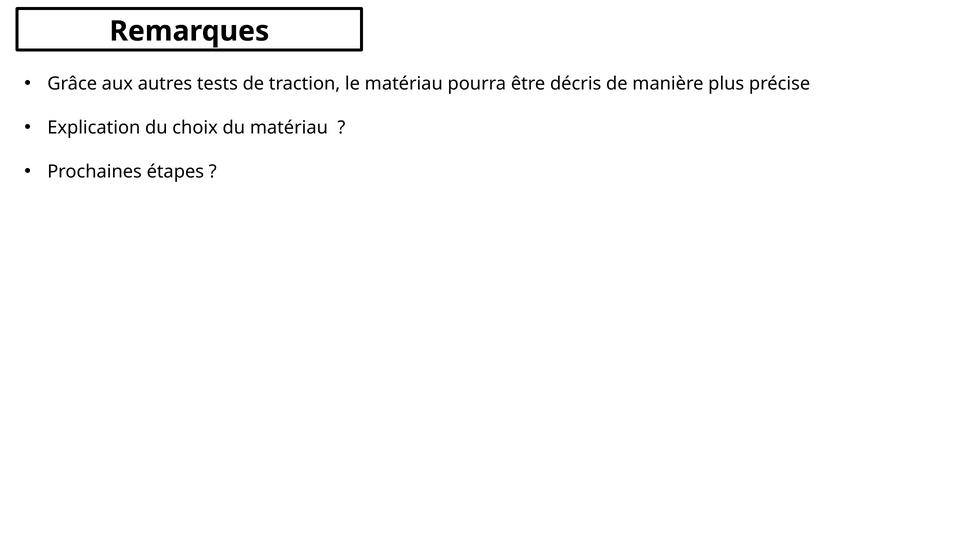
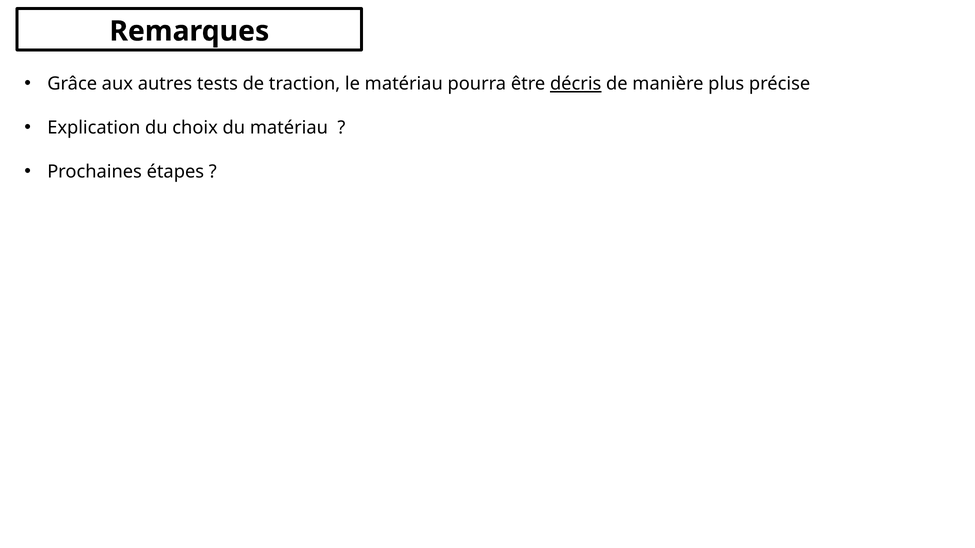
décris underline: none -> present (576, 84)
